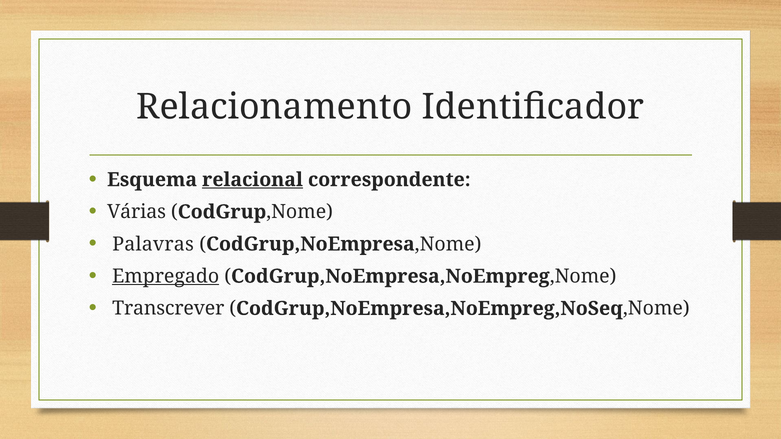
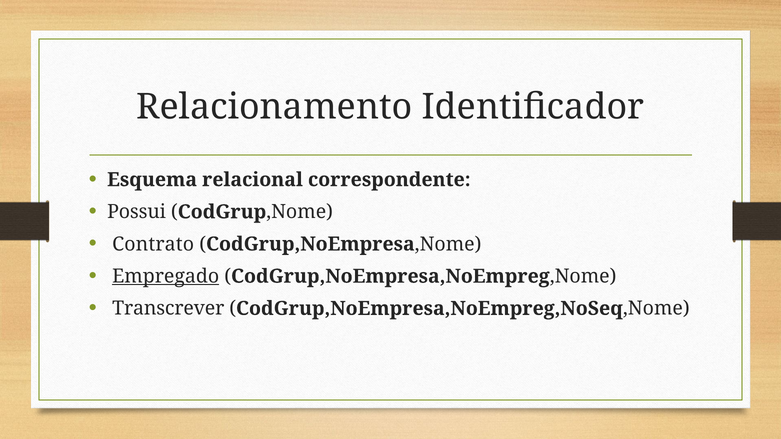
relacional underline: present -> none (252, 180)
Várias: Várias -> Possui (137, 212)
Palavras: Palavras -> Contrato (153, 244)
